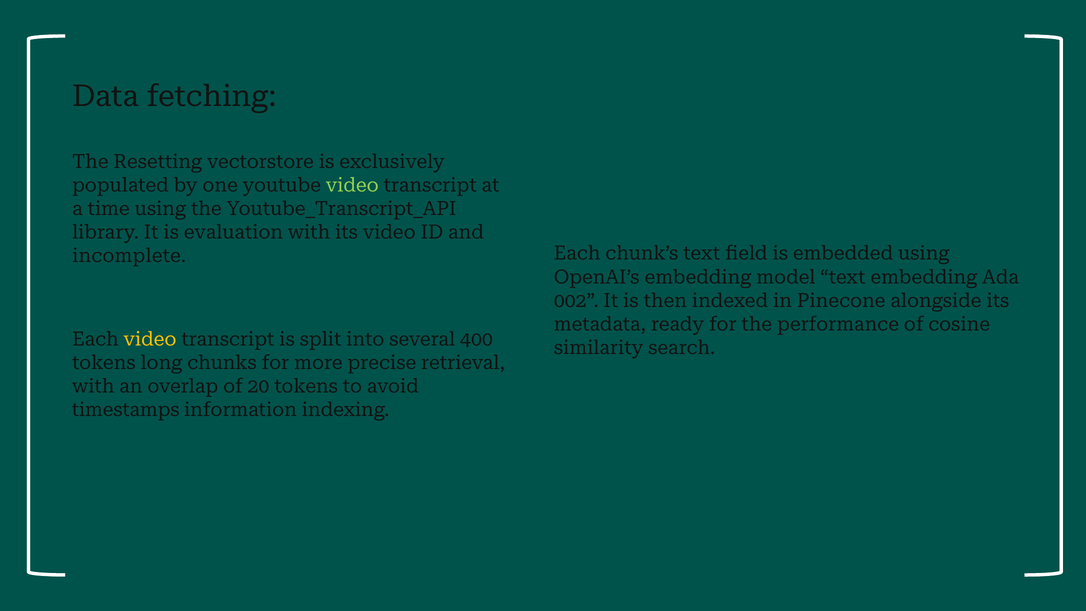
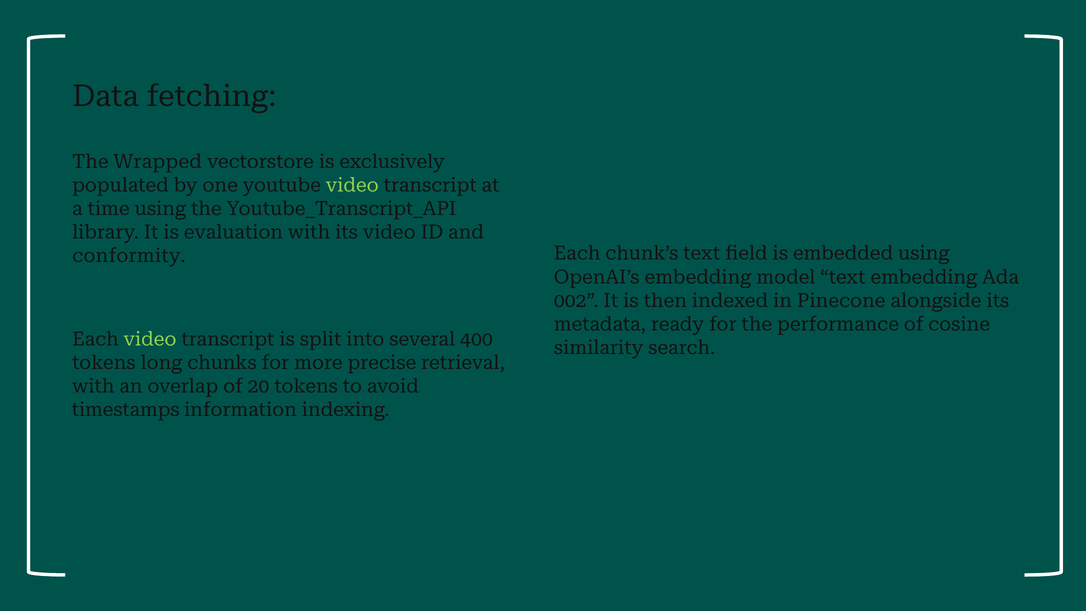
Resetting: Resetting -> Wrapped (158, 162)
incomplete: incomplete -> conformity (129, 256)
video colour: yellow -> light green (150, 339)
